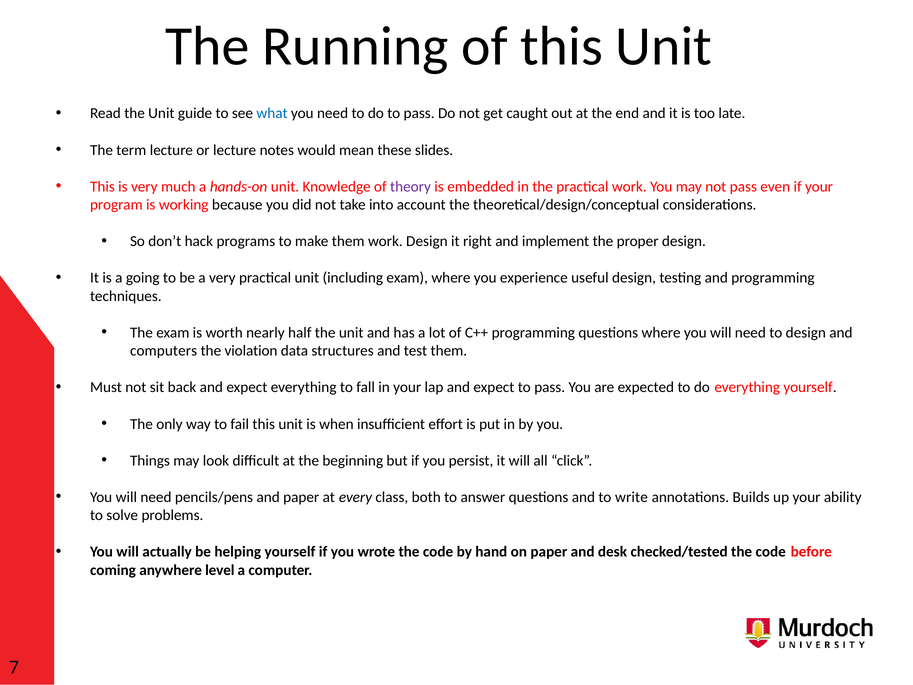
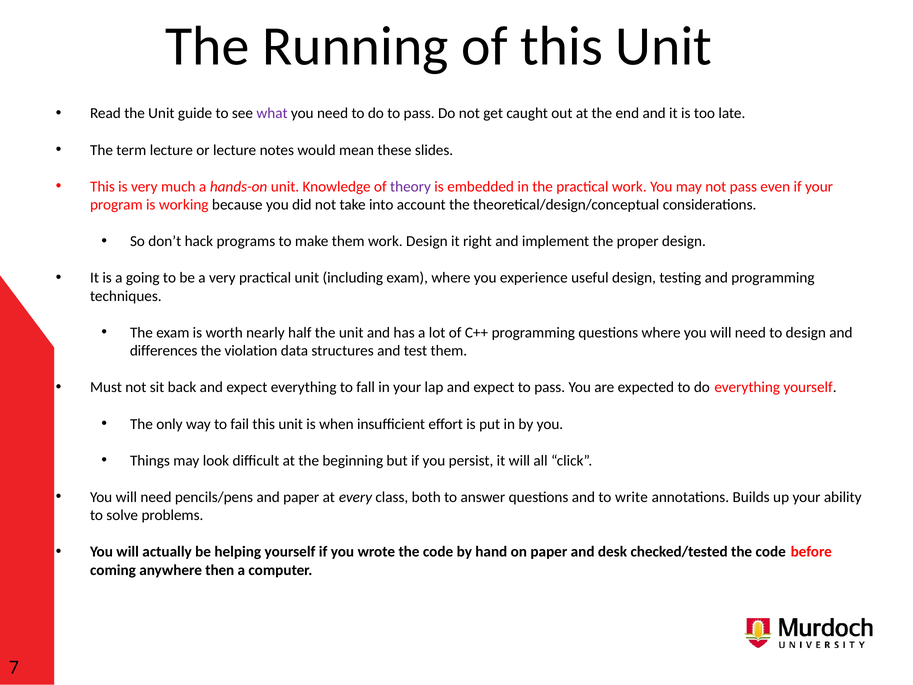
what colour: blue -> purple (272, 113)
computers: computers -> differences (164, 351)
level: level -> then (220, 570)
